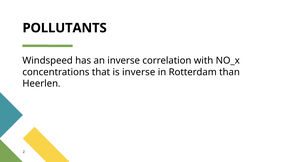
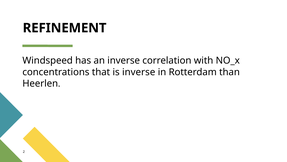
POLLUTANTS: POLLUTANTS -> REFINEMENT (65, 28)
